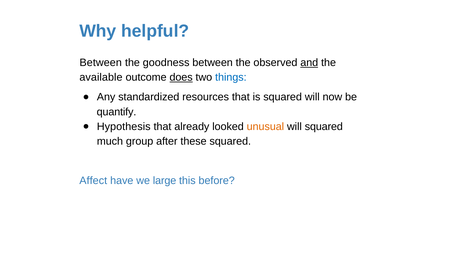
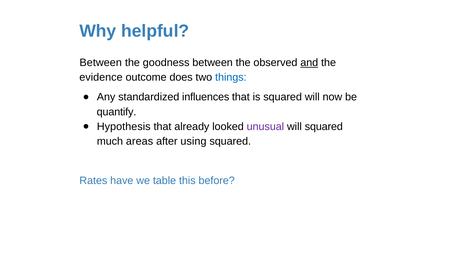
available: available -> evidence (101, 77)
does underline: present -> none (181, 77)
resources: resources -> influences (206, 97)
unusual colour: orange -> purple (265, 126)
group: group -> areas (140, 141)
these: these -> using (193, 141)
Affect: Affect -> Rates (93, 180)
large: large -> table (165, 180)
